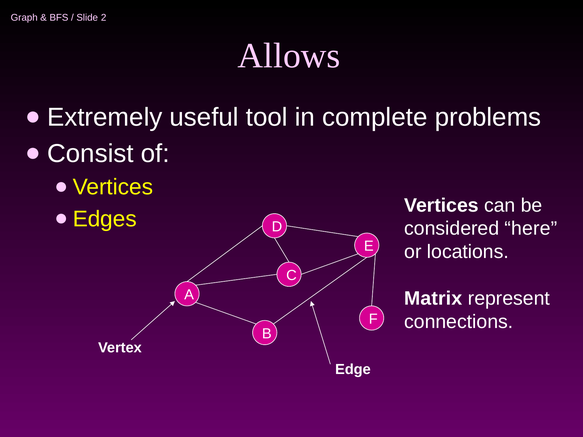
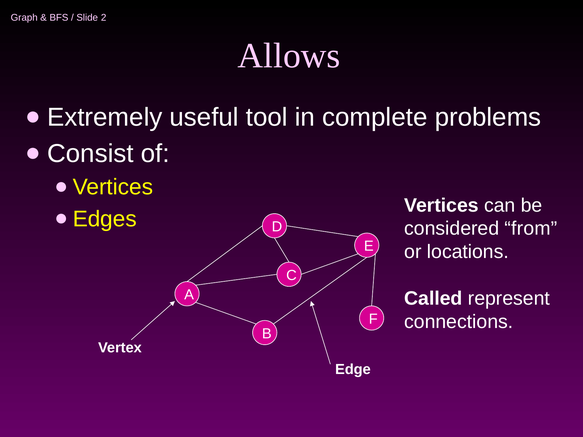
here: here -> from (531, 229)
Matrix: Matrix -> Called (433, 299)
